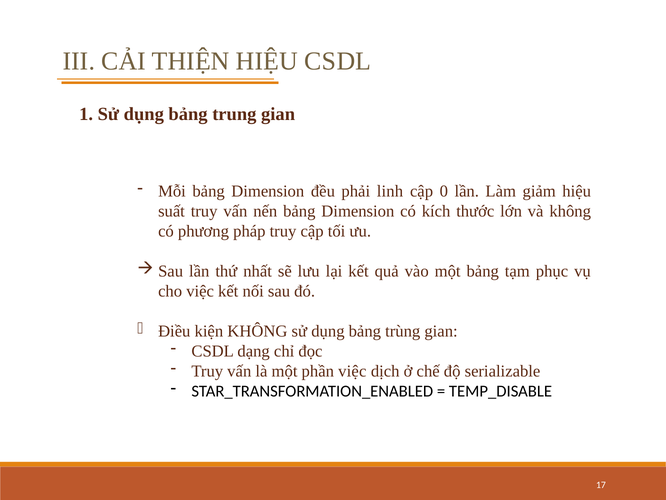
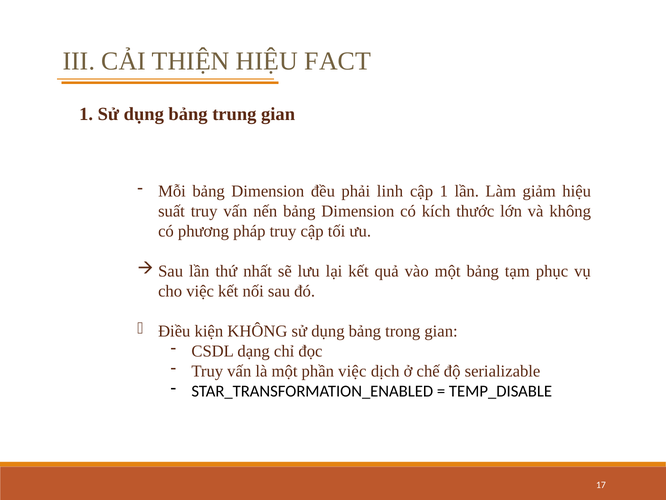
HIỆU CSDL: CSDL -> FACT (338, 61)
cập 0: 0 -> 1 (444, 191)
trùng: trùng -> trong (403, 331)
